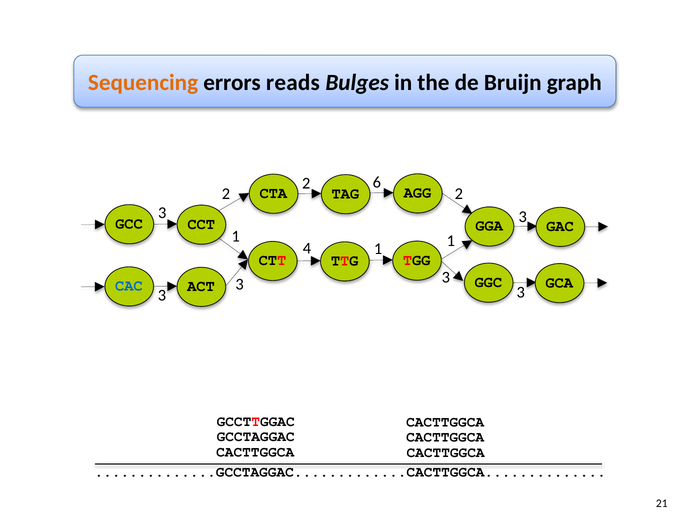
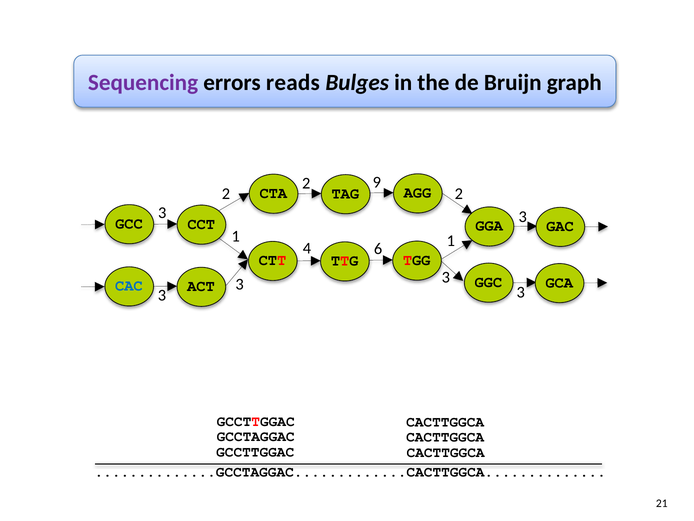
Sequencing colour: orange -> purple (143, 83)
6: 6 -> 9 (377, 182)
4 1: 1 -> 6 (378, 249)
CACTTGGCA: CACTTGGCA -> GCCTTGGAC (255, 452)
